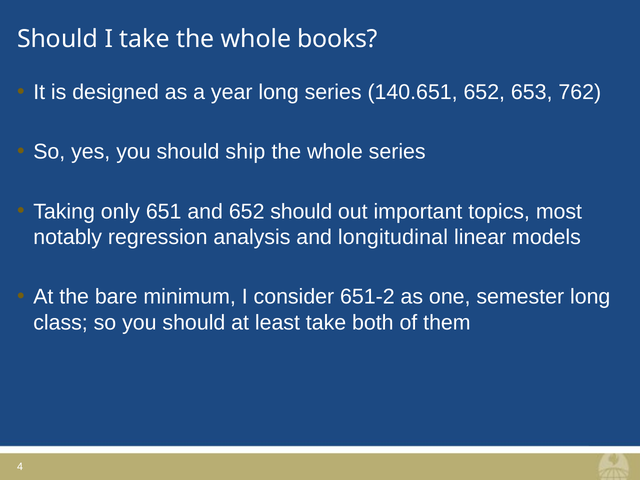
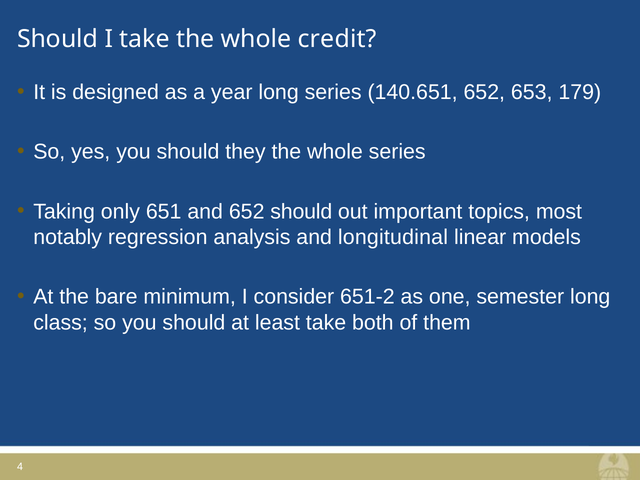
books: books -> credit (337, 39)
762: 762 -> 179 (580, 92)
ship: ship -> they (245, 152)
